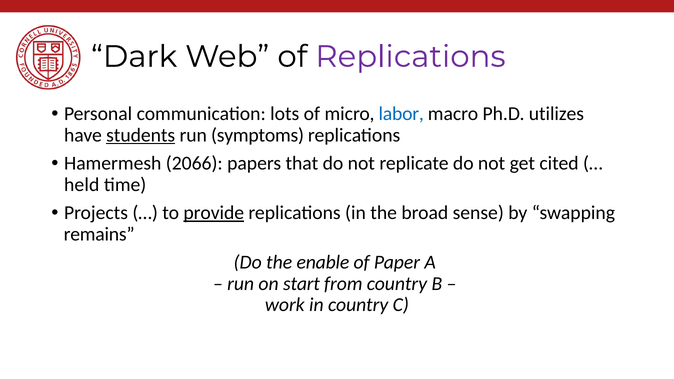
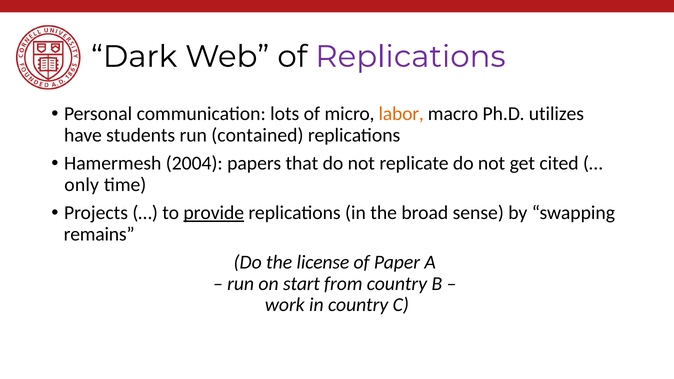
labor colour: blue -> orange (401, 114)
students underline: present -> none (141, 135)
symptoms: symptoms -> contained (257, 135)
2066: 2066 -> 2004 (194, 163)
held: held -> only (82, 185)
enable: enable -> license (323, 262)
